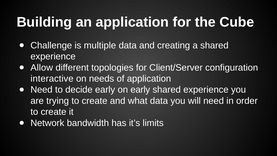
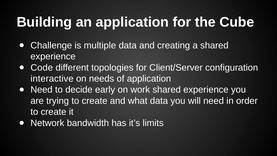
Allow: Allow -> Code (42, 67)
on early: early -> work (140, 90)
